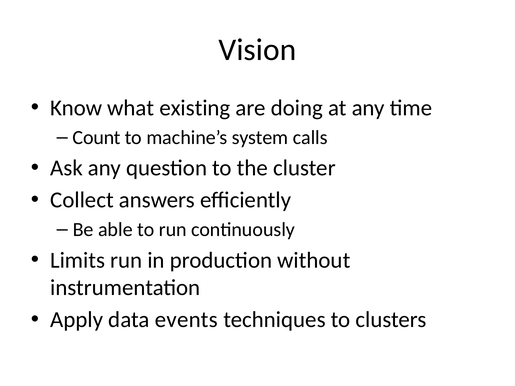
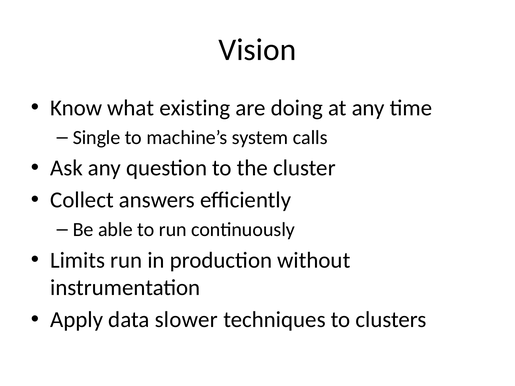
Count: Count -> Single (97, 138)
events: events -> slower (186, 320)
